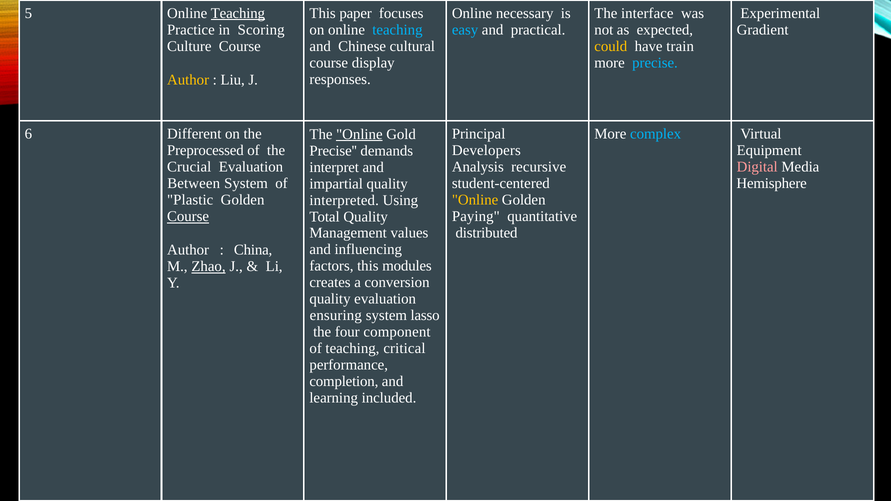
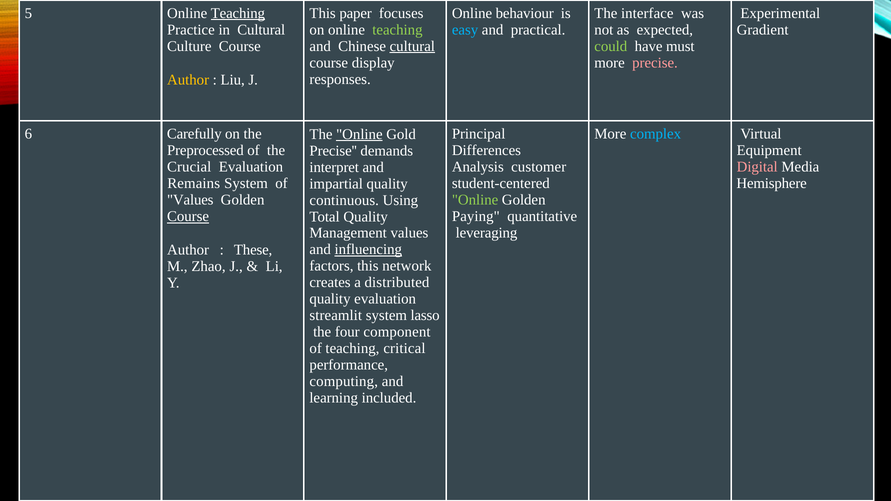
necessary: necessary -> behaviour (525, 13)
in Scoring: Scoring -> Cultural (261, 30)
teaching colour: light blue -> light green (397, 30)
cultural underline: none -> present (412, 46)
could colour: yellow -> light green (611, 46)
train: train -> must (680, 46)
precise colour: light blue -> pink (655, 63)
Different: Different -> Carefully (194, 134)
Developers: Developers -> Differences (486, 151)
recursive: recursive -> customer (539, 167)
Between: Between -> Remains (194, 184)
Plastic: Plastic -> Values (190, 200)
Online colour: yellow -> light green (475, 200)
interpreted: interpreted -> continuous (344, 200)
distributed: distributed -> leveraging (486, 233)
influencing underline: none -> present (368, 250)
China: China -> These (253, 250)
modules: modules -> network (407, 266)
Zhao underline: present -> none (209, 267)
conversion: conversion -> distributed (397, 283)
ensuring: ensuring -> streamlit (336, 316)
completion: completion -> computing (344, 382)
